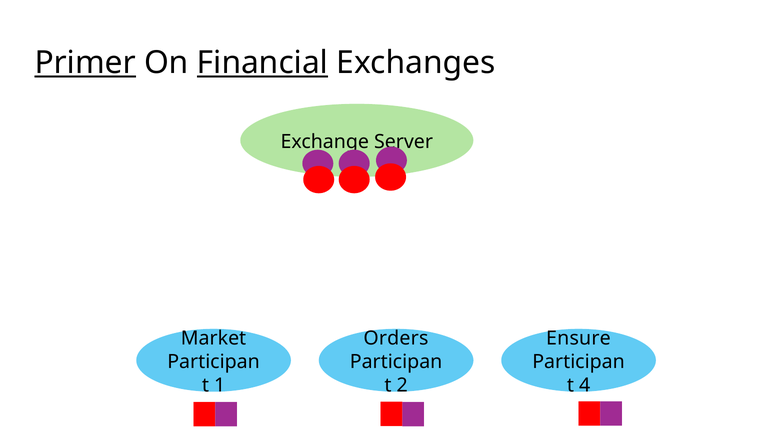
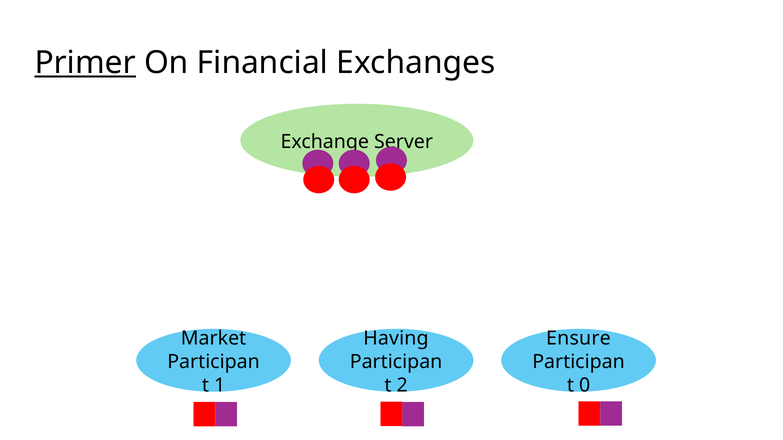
Financial underline: present -> none (262, 63)
Orders: Orders -> Having (396, 339)
4: 4 -> 0 (585, 385)
